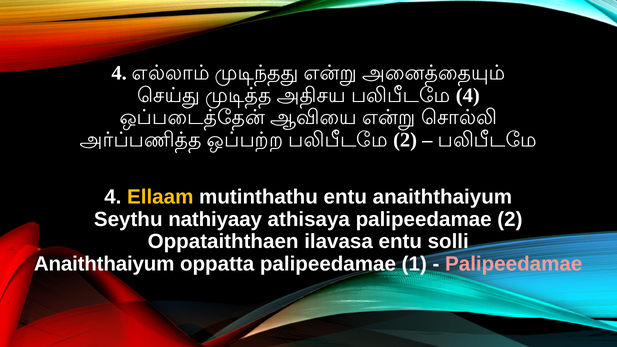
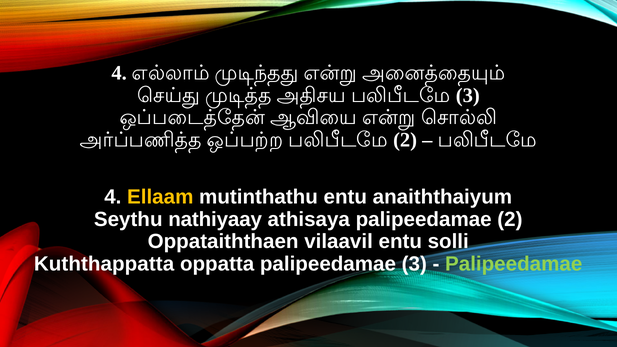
4: 4 -> 3 (468, 95)
ilavasa: ilavasa -> vilaavil (339, 242)
Anaiththaiyum: Anaiththaiyum -> Kuththappatta (104, 264)
palipeedamae 1: 1 -> 3 (414, 264)
Palipeedamae colour: pink -> light green (514, 264)
